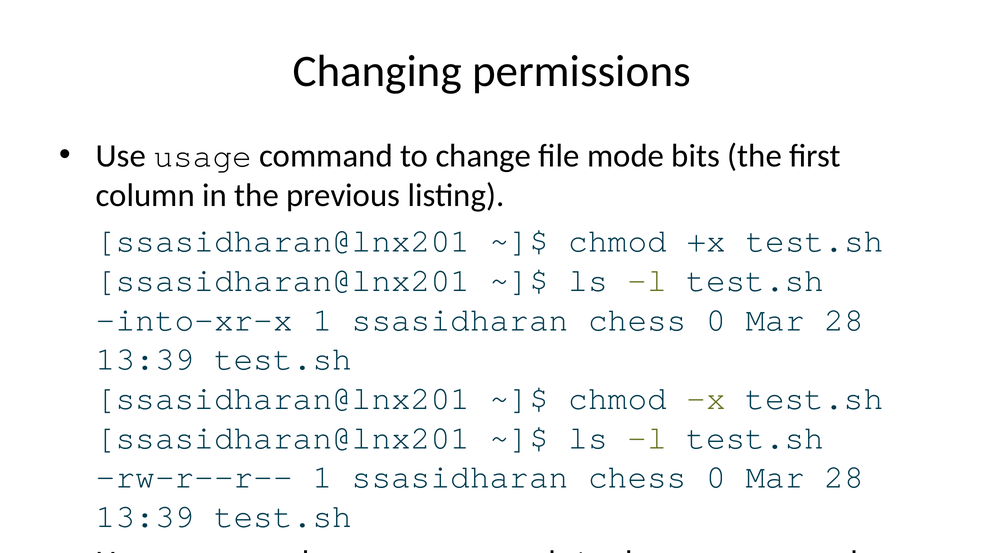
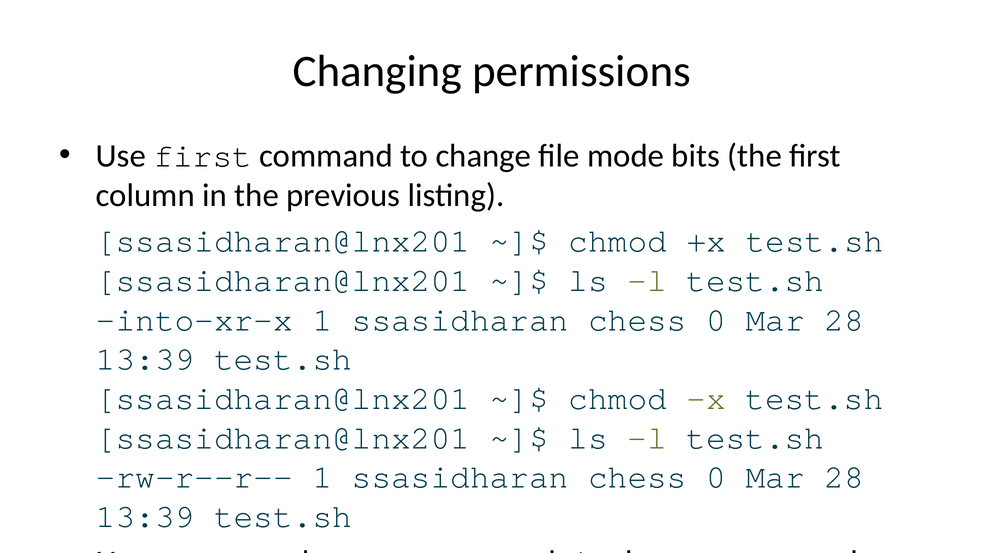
Use usage: usage -> first (203, 156)
